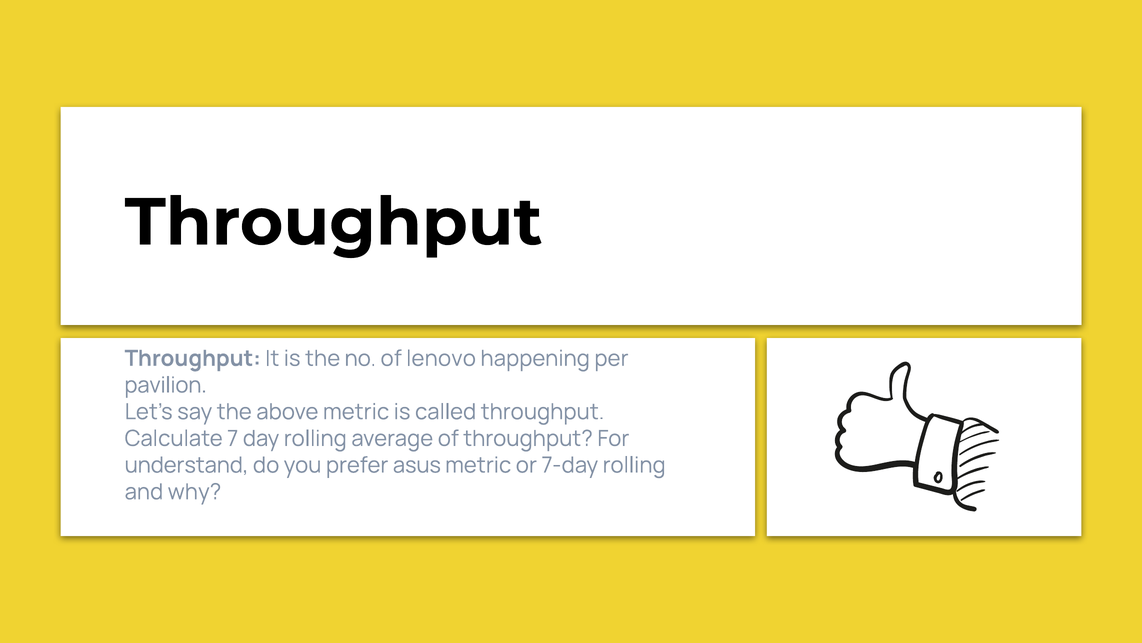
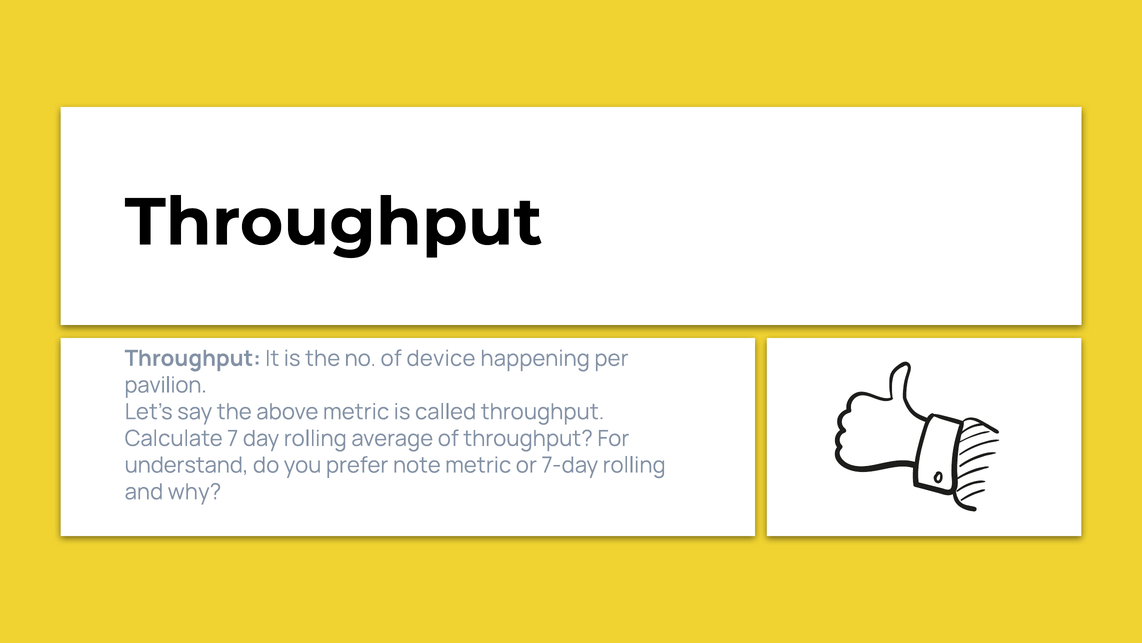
lenovo: lenovo -> device (441, 358)
asus: asus -> note (417, 465)
